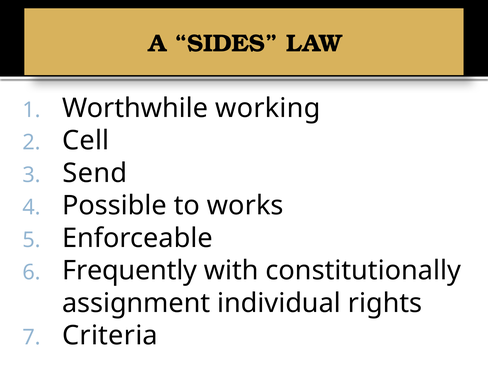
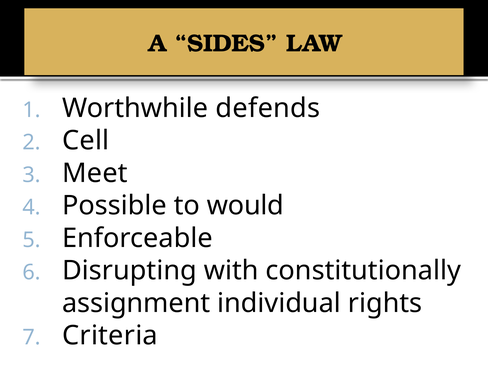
working: working -> defends (268, 108)
Send: Send -> Meet (95, 173)
works: works -> would (245, 206)
Frequently: Frequently -> Disrupting (129, 271)
